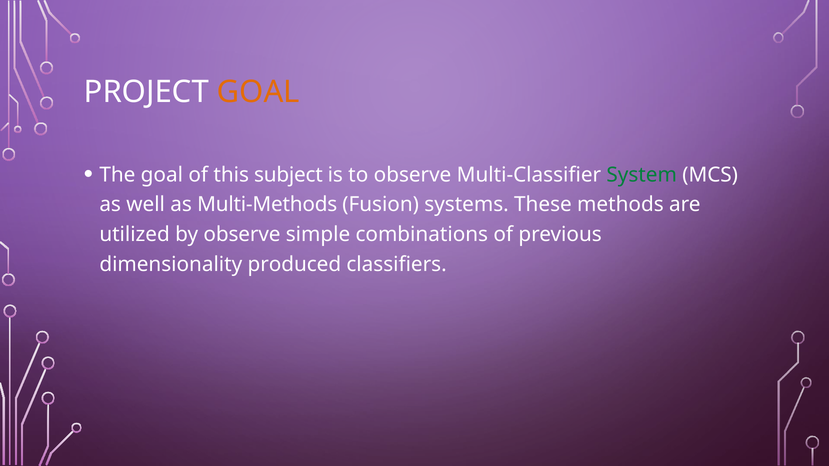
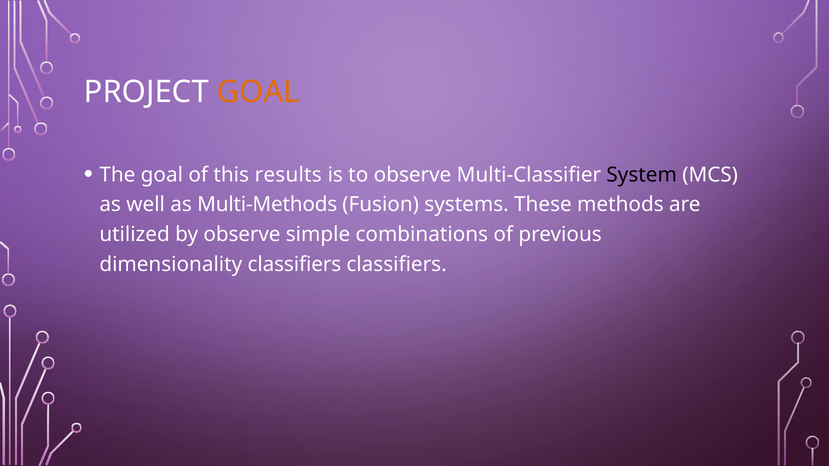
subject: subject -> results (288, 175)
System colour: green -> black (642, 175)
dimensionality produced: produced -> classifiers (294, 264)
